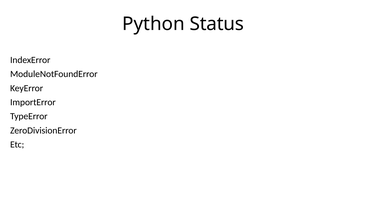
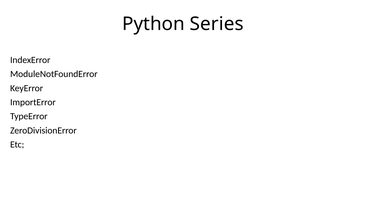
Status: Status -> Series (217, 24)
